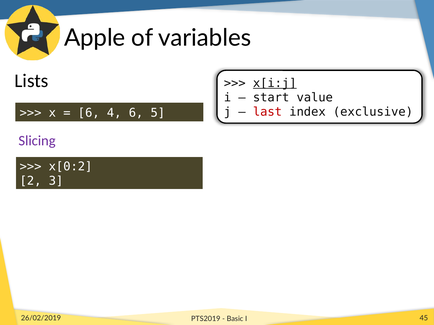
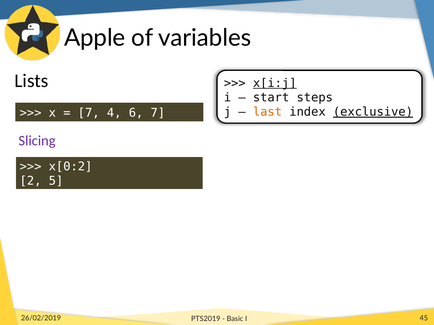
value: value -> steps (315, 98)
last colour: red -> orange (267, 112)
exclusive underline: none -> present (373, 112)
6: 6 -> 7 (89, 113)
6 5: 5 -> 7 (158, 113)
3: 3 -> 5 (56, 181)
